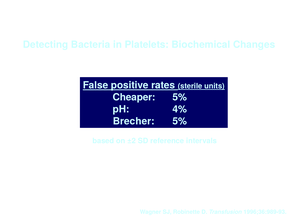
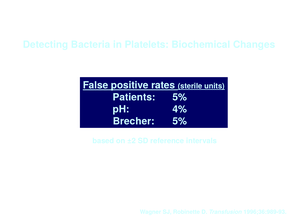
Cheaper: Cheaper -> Patients (134, 97)
